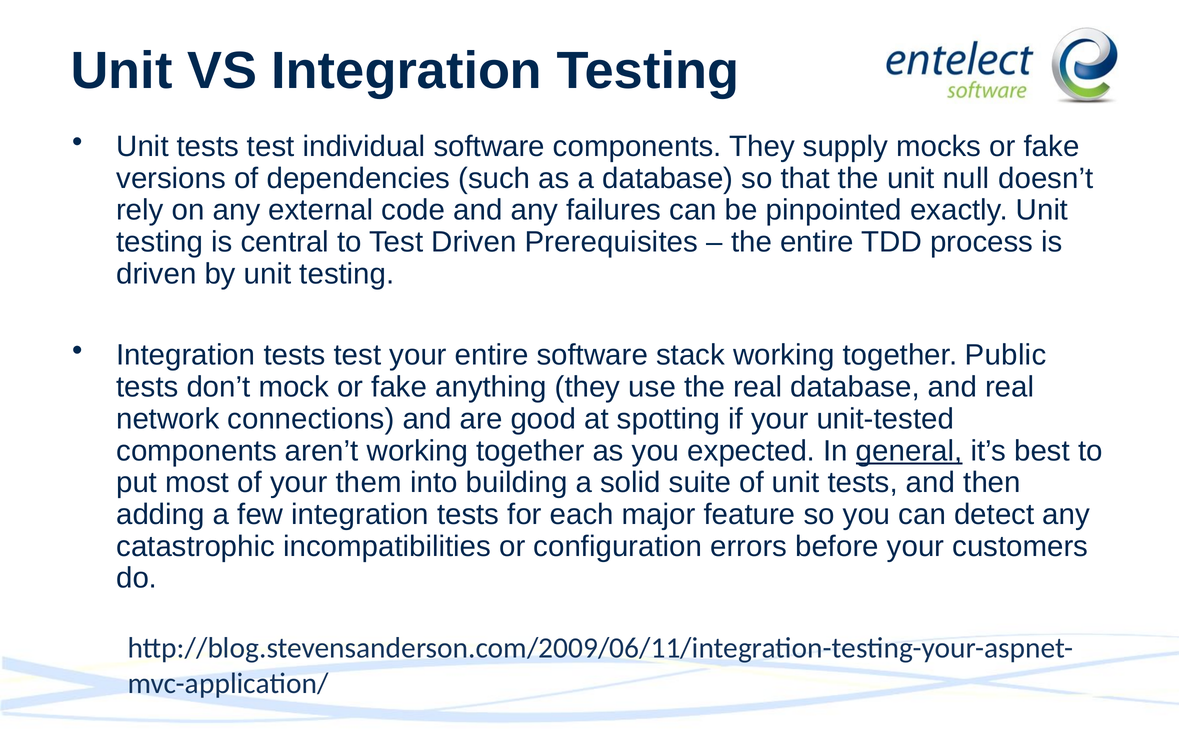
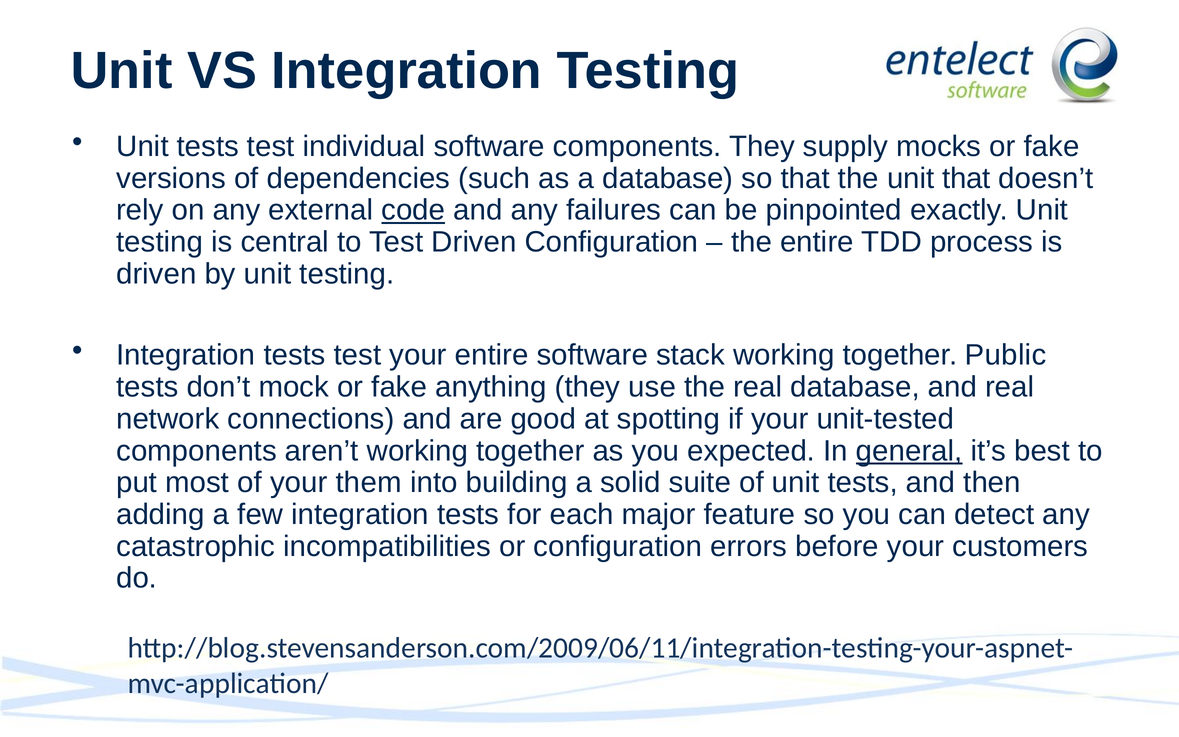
unit null: null -> that (966, 178)
code underline: none -> present (413, 210)
Driven Prerequisites: Prerequisites -> Configuration (612, 242)
